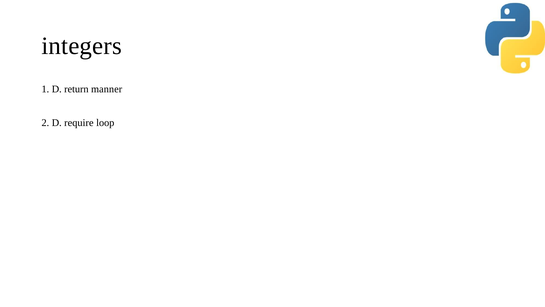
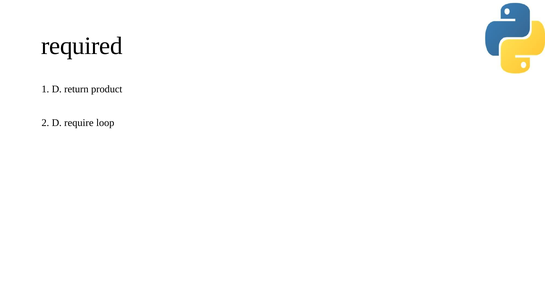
integers: integers -> required (82, 46)
manner: manner -> product (107, 89)
